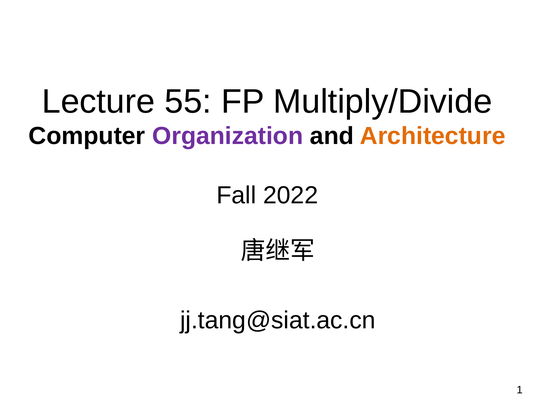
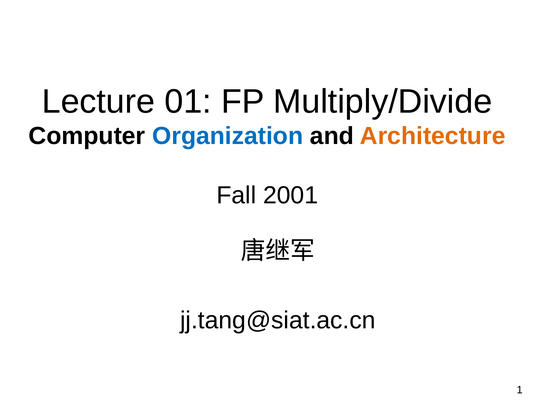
55: 55 -> 01 (188, 102)
Organization colour: purple -> blue (228, 136)
2022: 2022 -> 2001 (291, 195)
